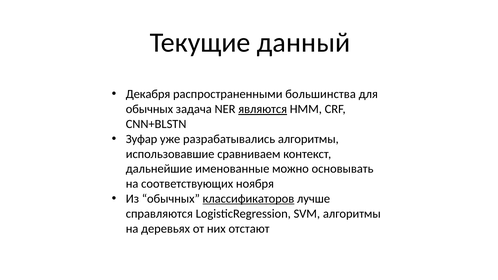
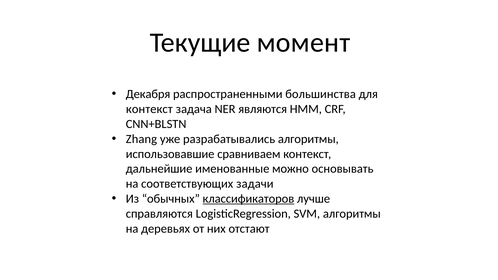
данный: данный -> момент (303, 43)
обычных: обычных -> контекст (149, 109)
являются underline: present -> none (263, 109)
Зуфар: Зуфар -> Zhang (141, 139)
ноября: ноября -> задачи (255, 184)
